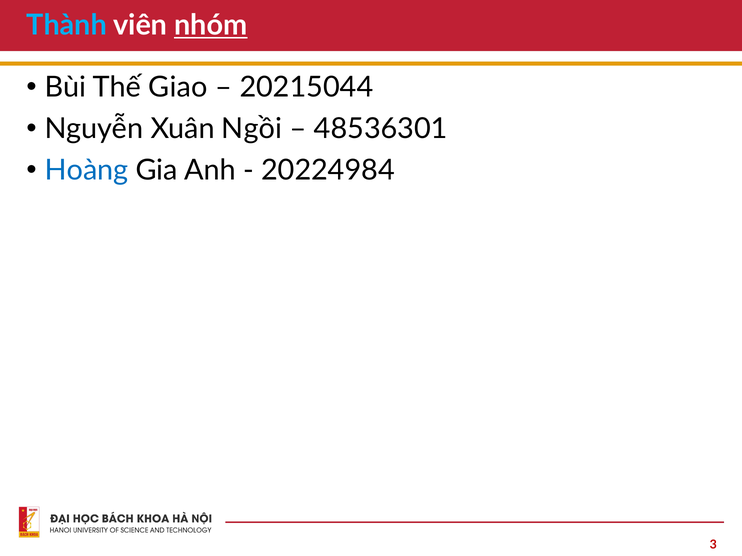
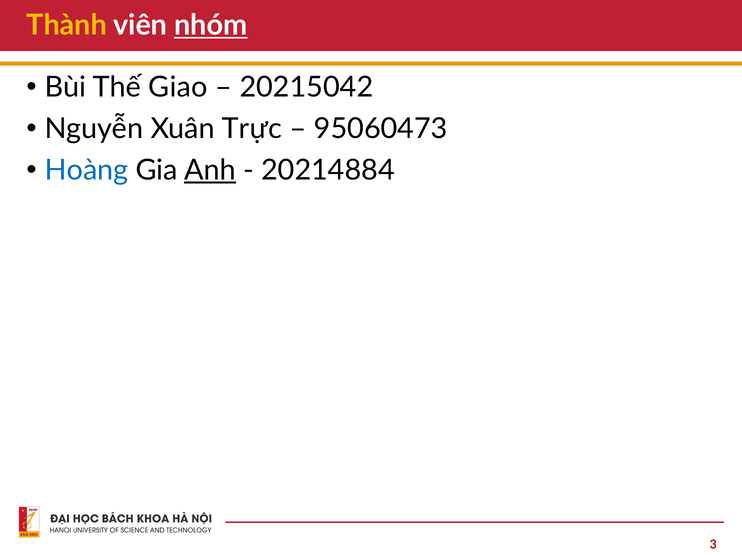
Thành colour: light blue -> yellow (67, 25)
20215044: 20215044 -> 20215042 (306, 87)
Ngồi: Ngồi -> Trực (252, 129)
48536301: 48536301 -> 95060473 (381, 129)
Anh underline: none -> present (210, 170)
20224984: 20224984 -> 20214884 (328, 170)
